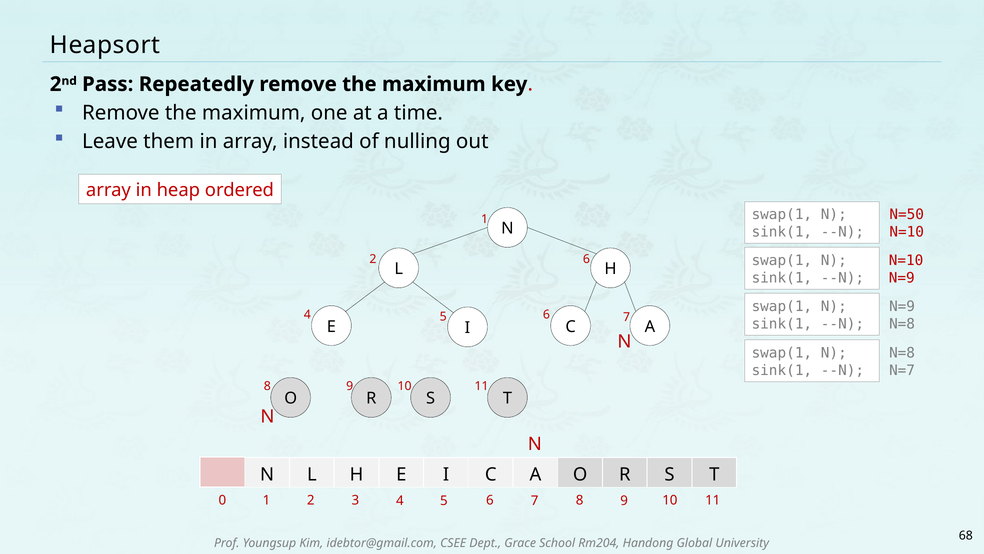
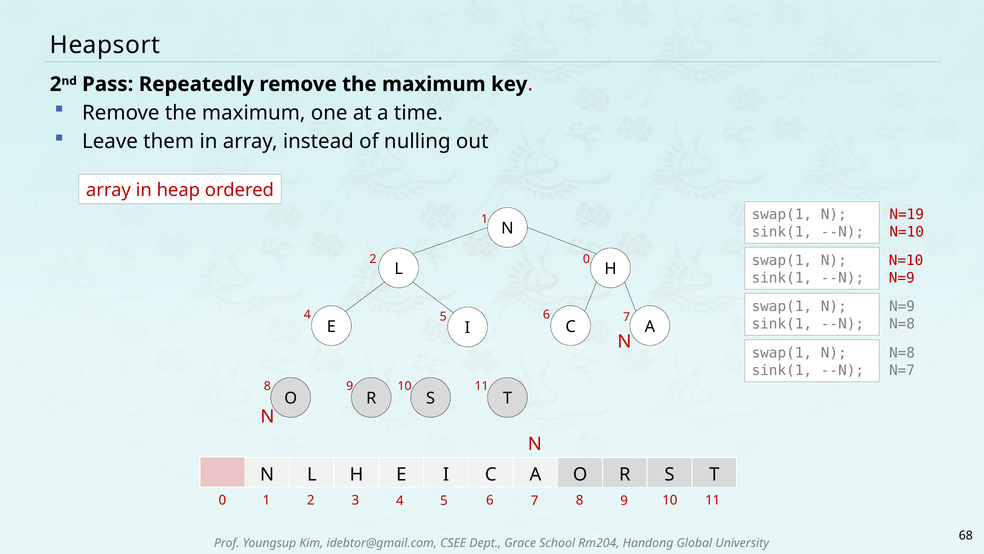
N=50: N=50 -> N=19 (907, 214)
2 6: 6 -> 0 (586, 259)
